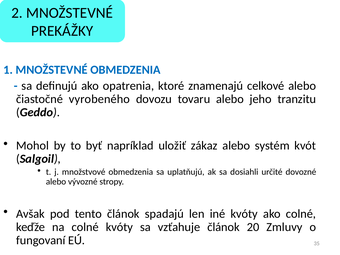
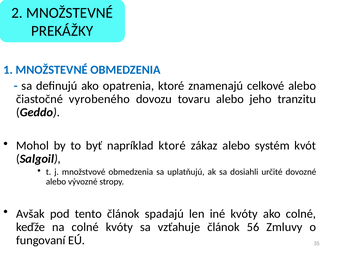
napríklad uložiť: uložiť -> ktoré (172, 146)
20: 20 -> 56 (253, 227)
